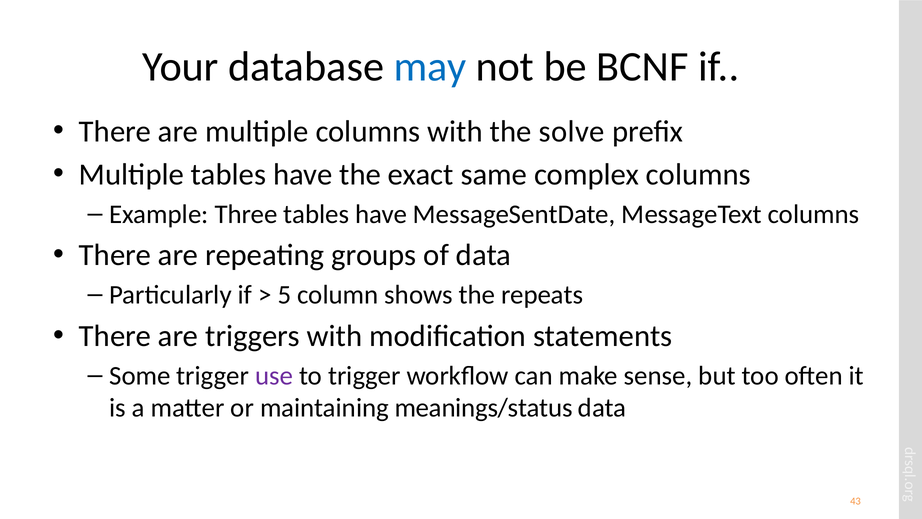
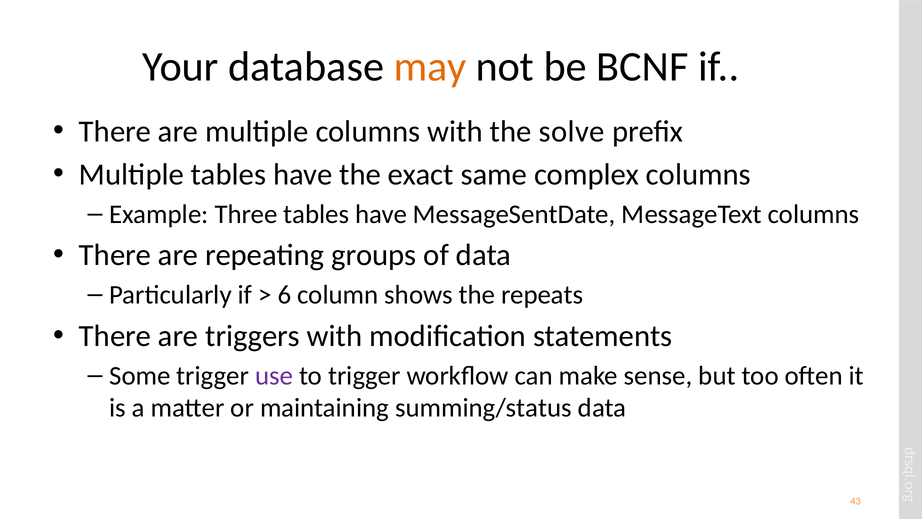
may colour: blue -> orange (430, 67)
5: 5 -> 6 (284, 295)
meanings/status: meanings/status -> summing/status (483, 408)
